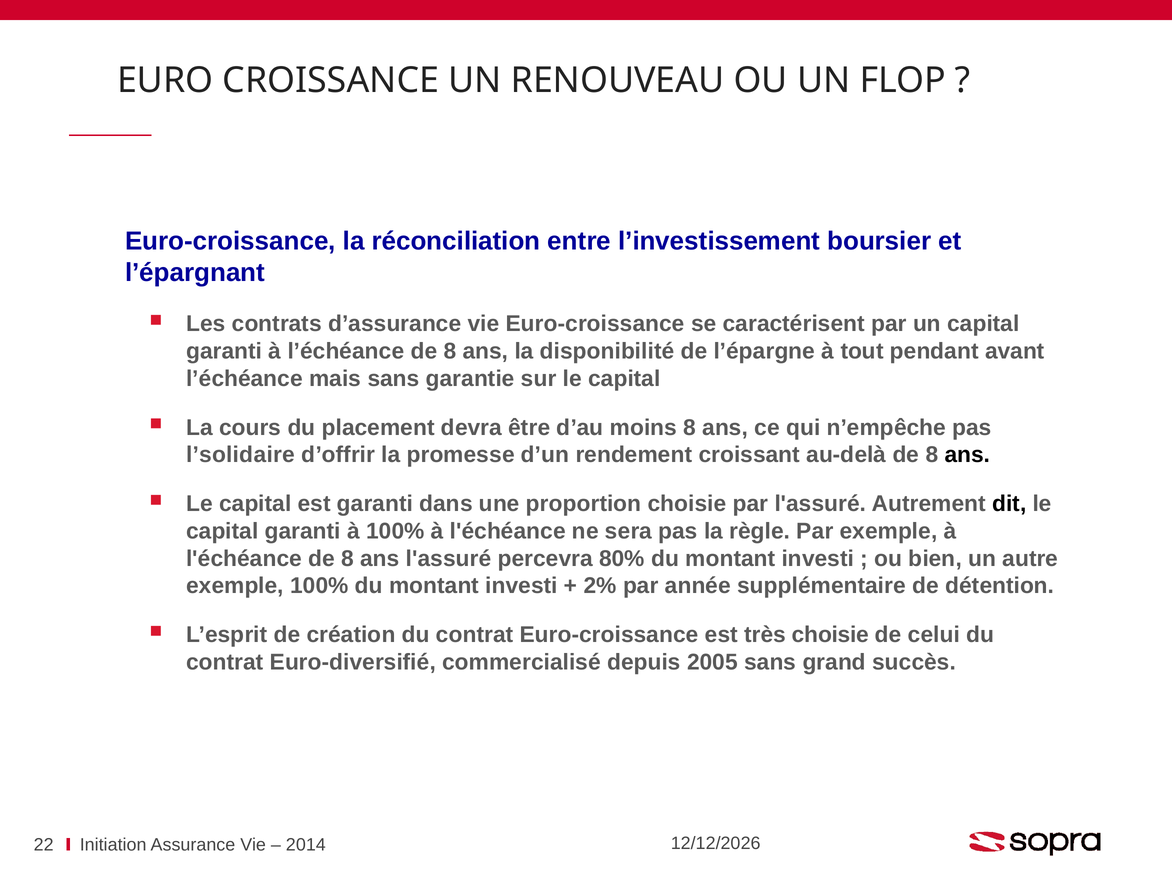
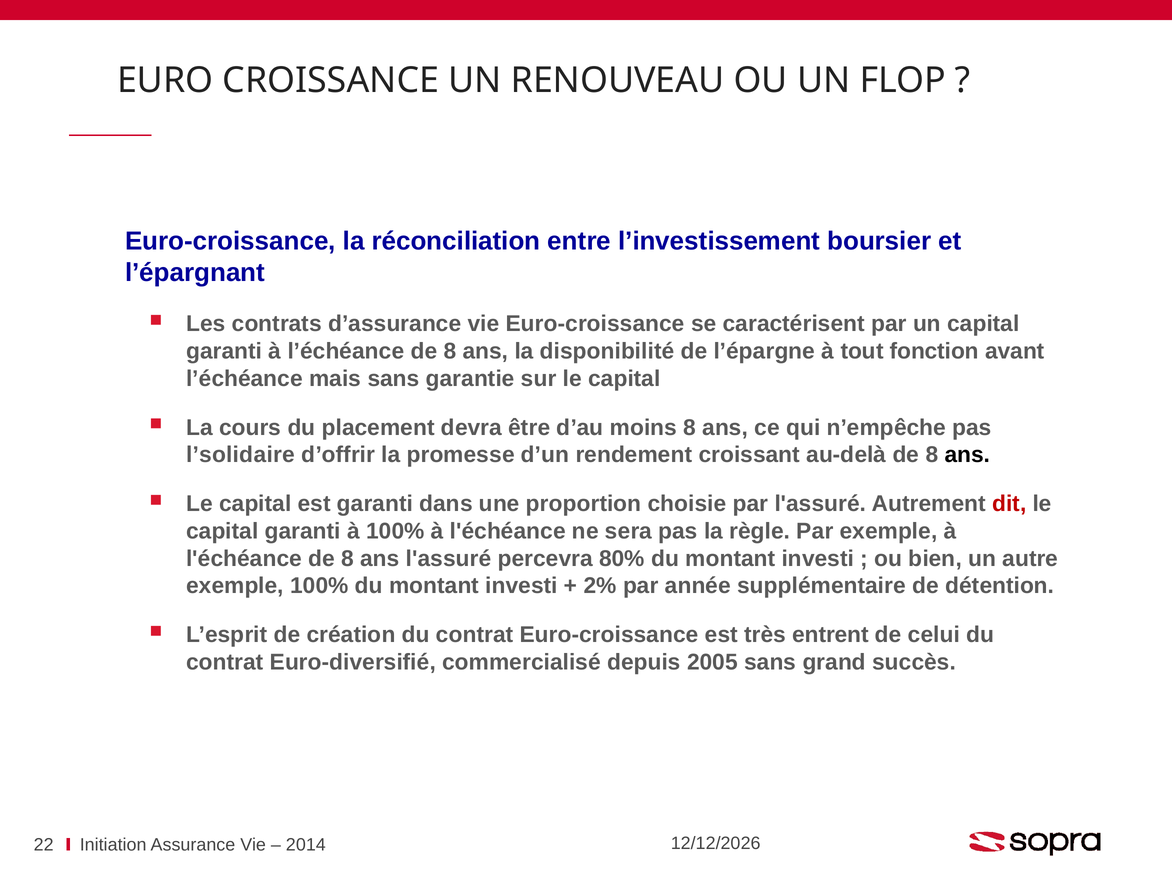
pendant: pendant -> fonction (934, 351)
dit colour: black -> red (1009, 504)
très choisie: choisie -> entrent (830, 635)
